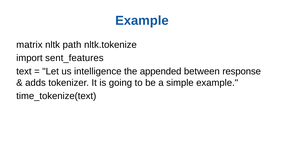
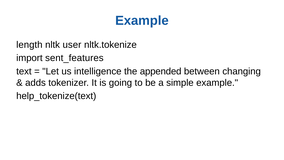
matrix: matrix -> length (29, 45)
path: path -> user (72, 45)
response: response -> changing (242, 71)
time_tokenize(text: time_tokenize(text -> help_tokenize(text (56, 96)
